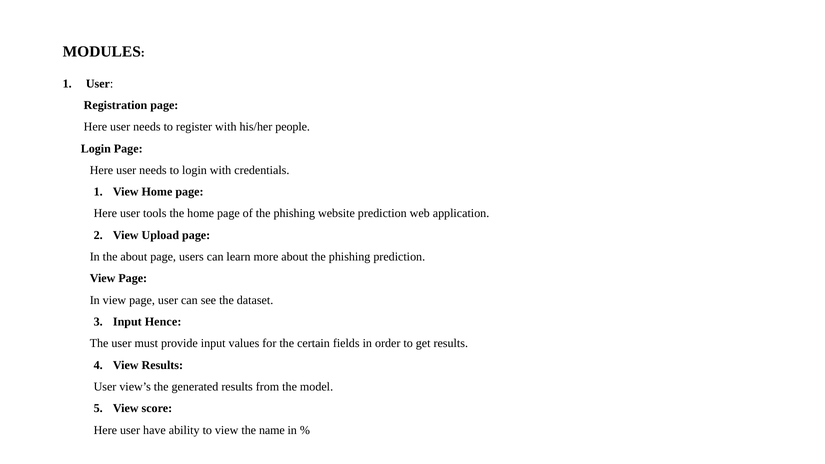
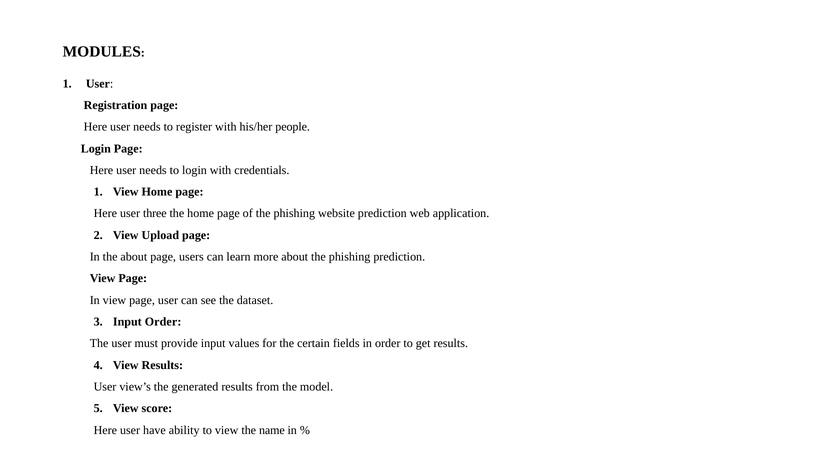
tools: tools -> three (155, 214)
Input Hence: Hence -> Order (163, 322)
